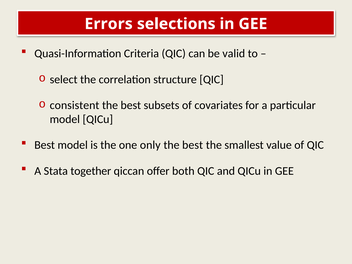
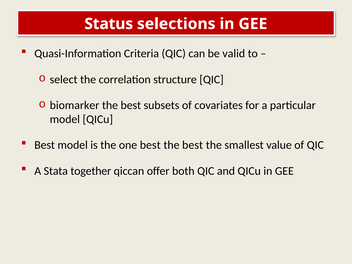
Errors: Errors -> Status (109, 24)
consistent: consistent -> biomarker (75, 105)
one only: only -> best (150, 145)
